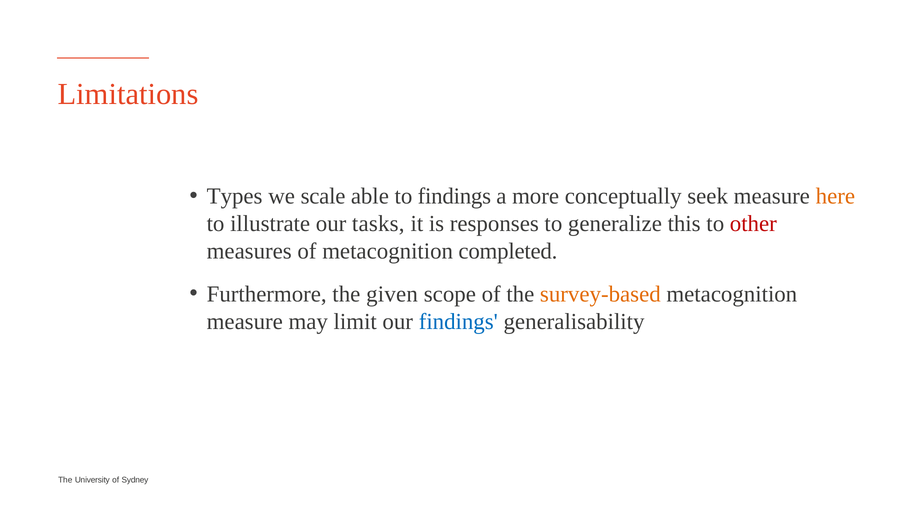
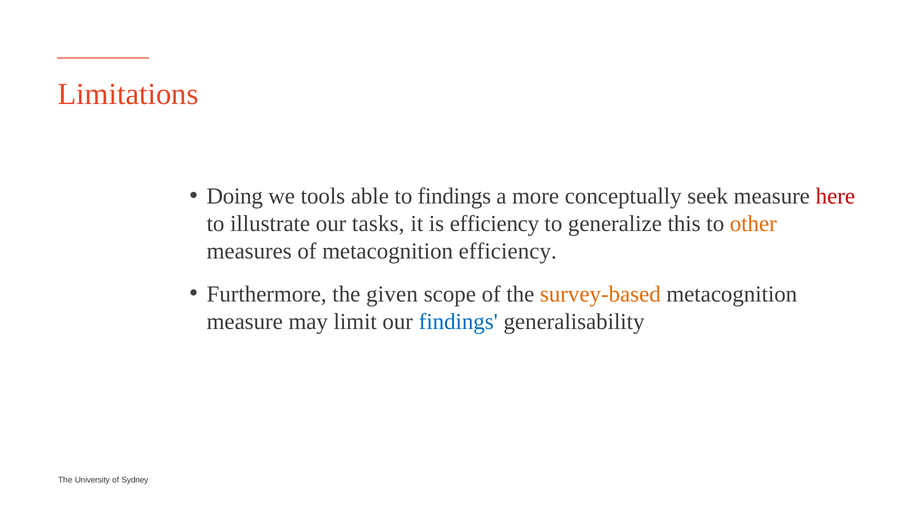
Types: Types -> Doing (235, 196)
scale: scale -> tools (323, 196)
here colour: orange -> red (835, 196)
is responses: responses -> efficiency (494, 223)
other colour: red -> orange (753, 223)
metacognition completed: completed -> efficiency (508, 251)
